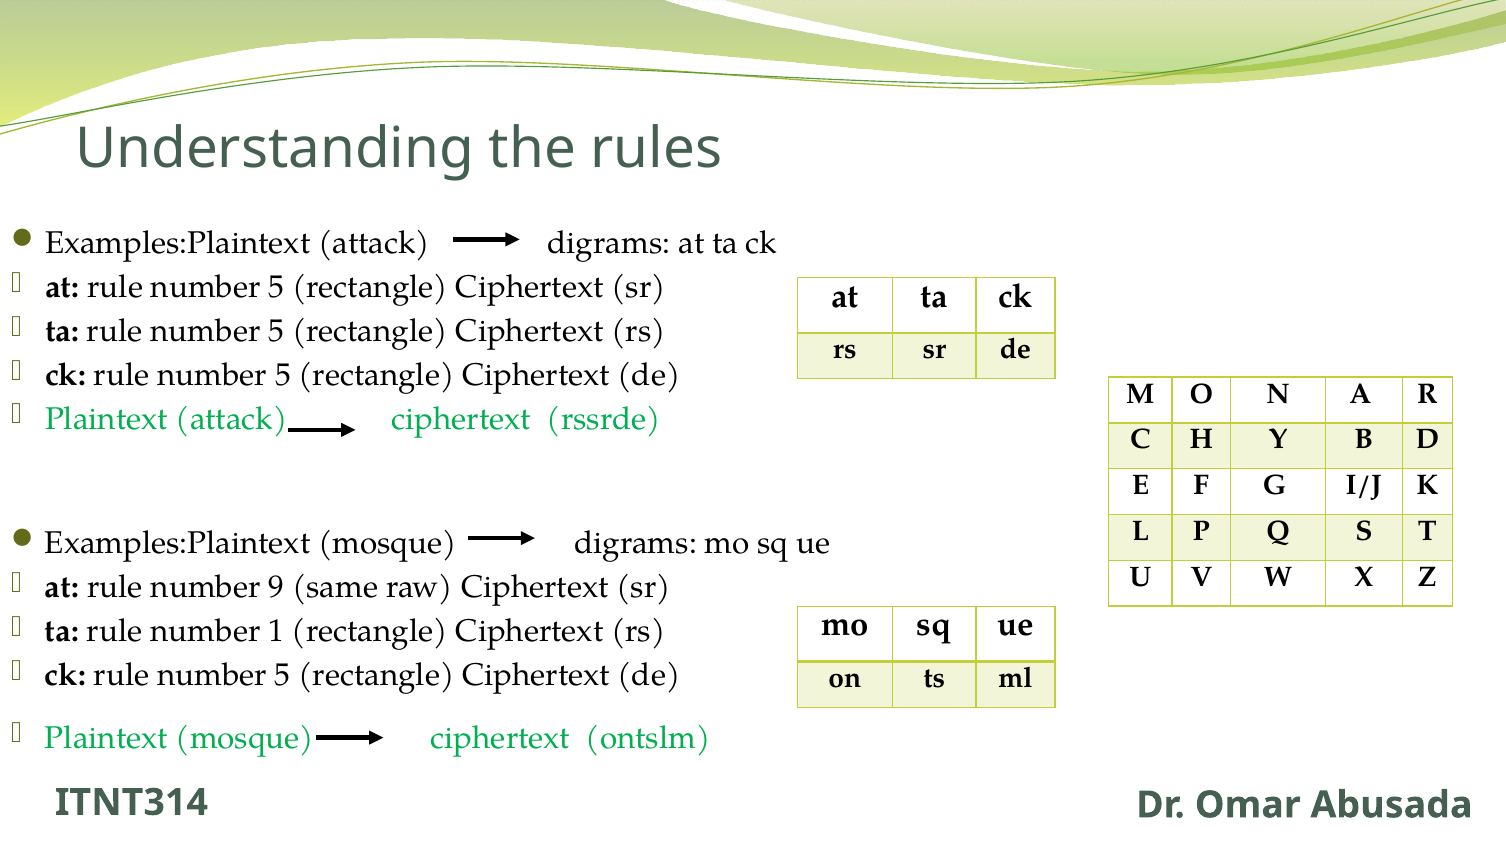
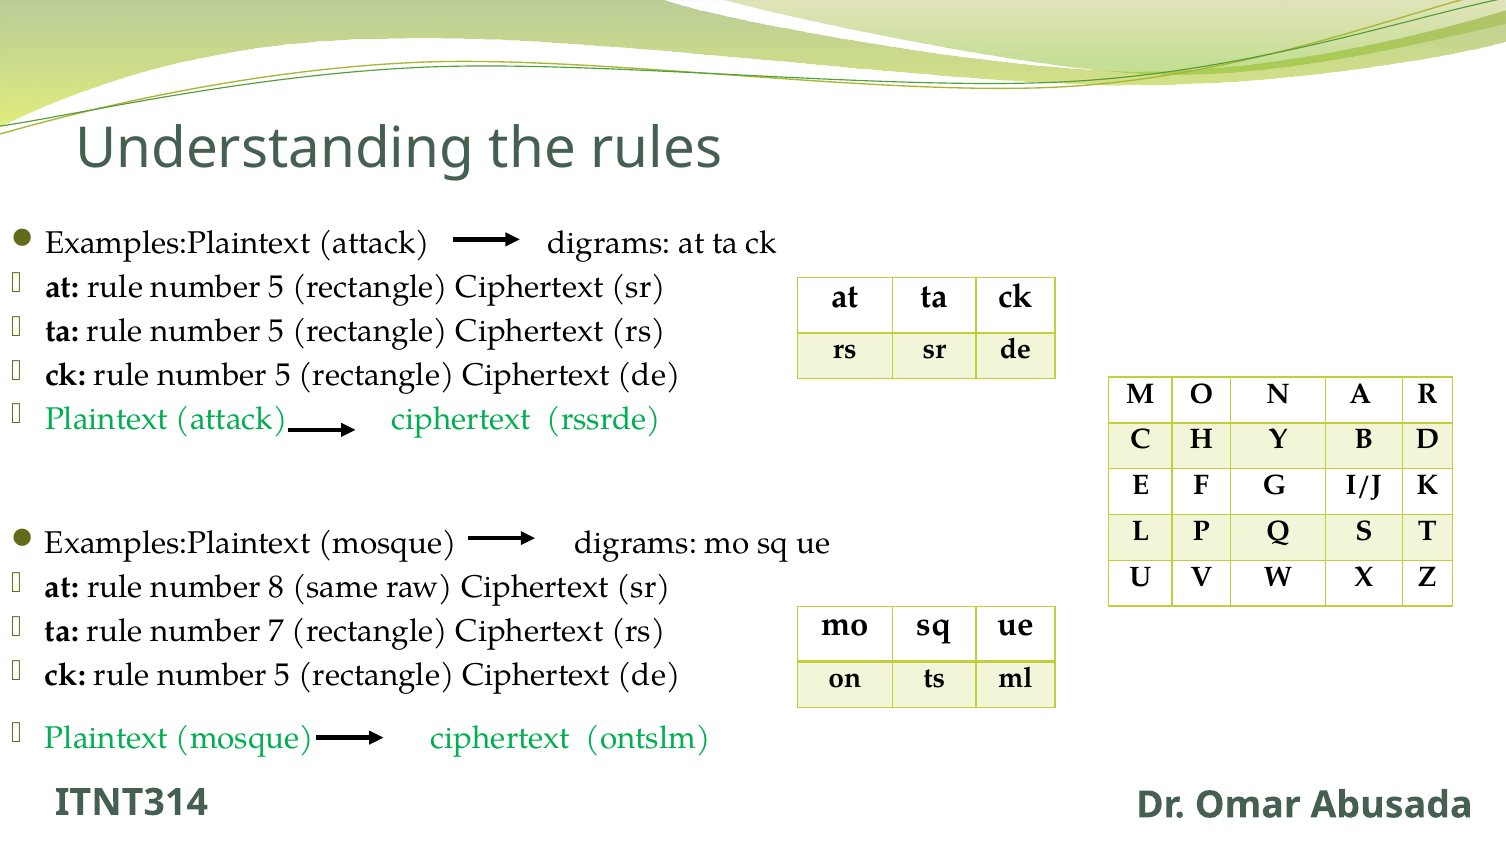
9: 9 -> 8 (276, 587)
1: 1 -> 7 (276, 631)
